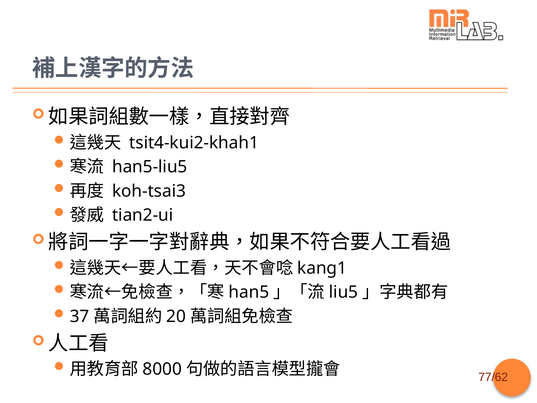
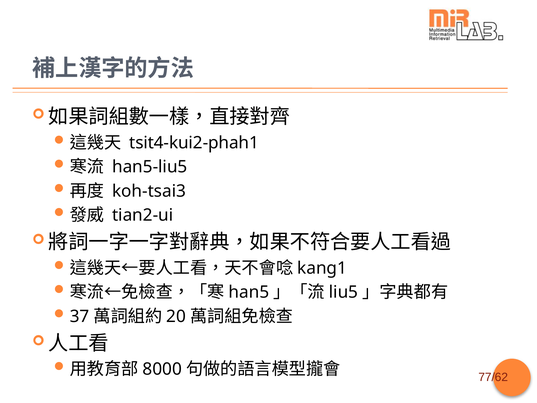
tsit4-kui2-khah1: tsit4-kui2-khah1 -> tsit4-kui2-phah1 (194, 143)
